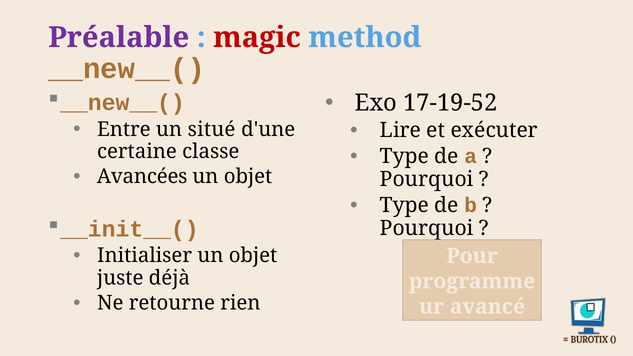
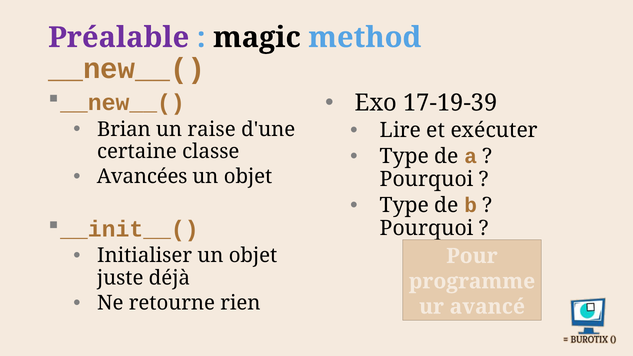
magic colour: red -> black (257, 38)
17-19-52: 17-19-52 -> 17-19-39 (450, 103)
Entre: Entre -> Brian (124, 129)
situé: situé -> raise (212, 129)
